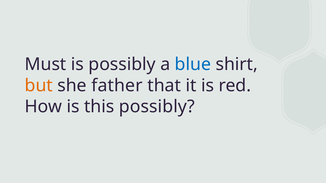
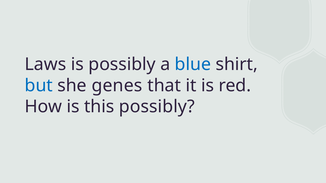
Must: Must -> Laws (45, 65)
but colour: orange -> blue (39, 86)
father: father -> genes (117, 86)
